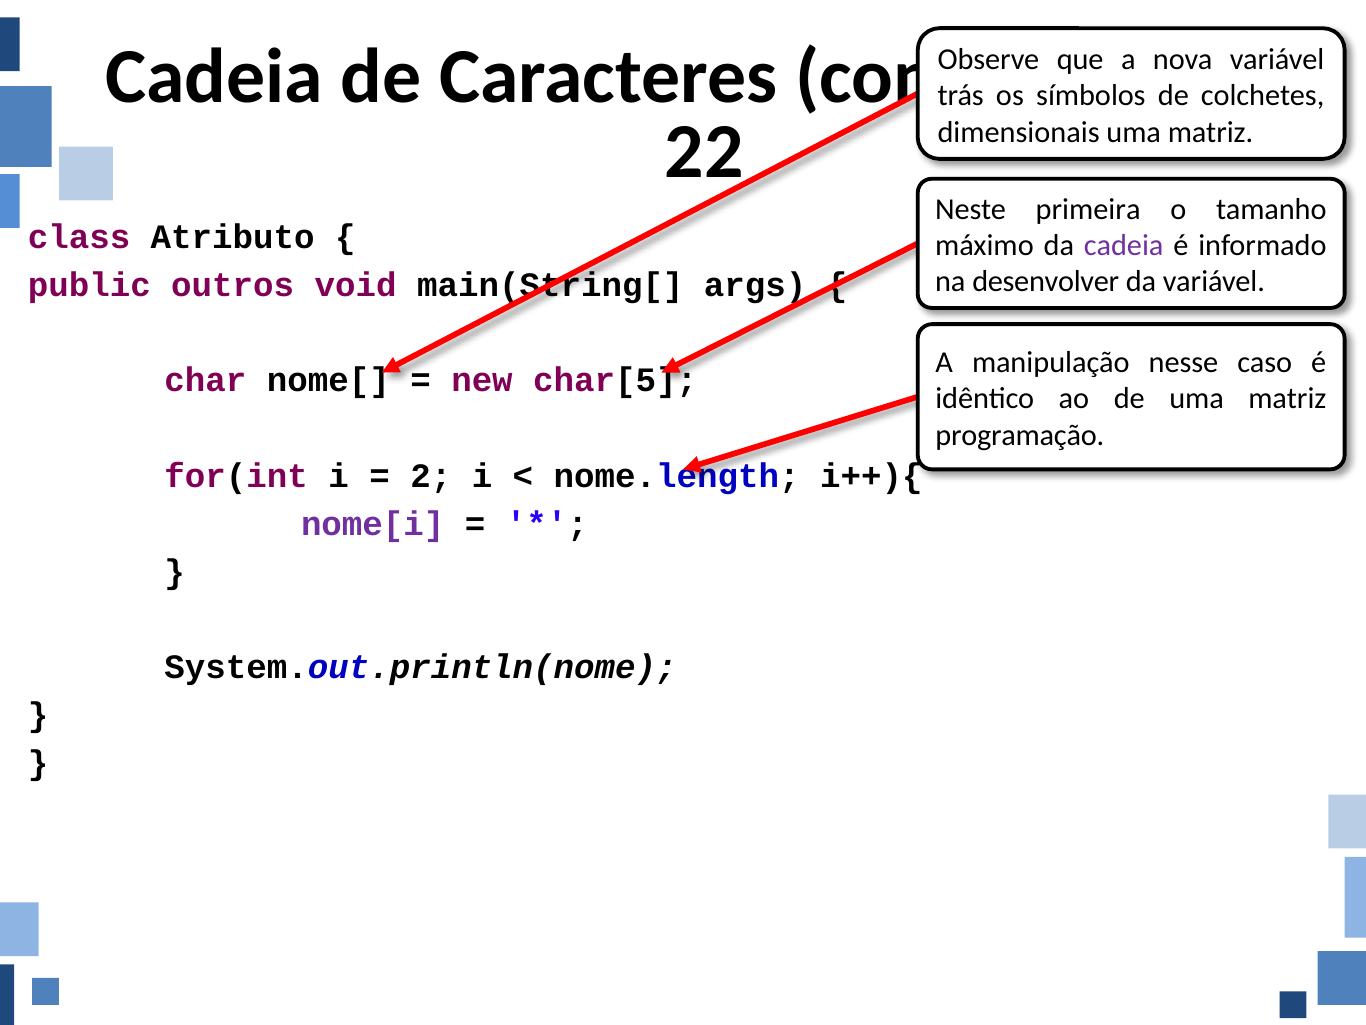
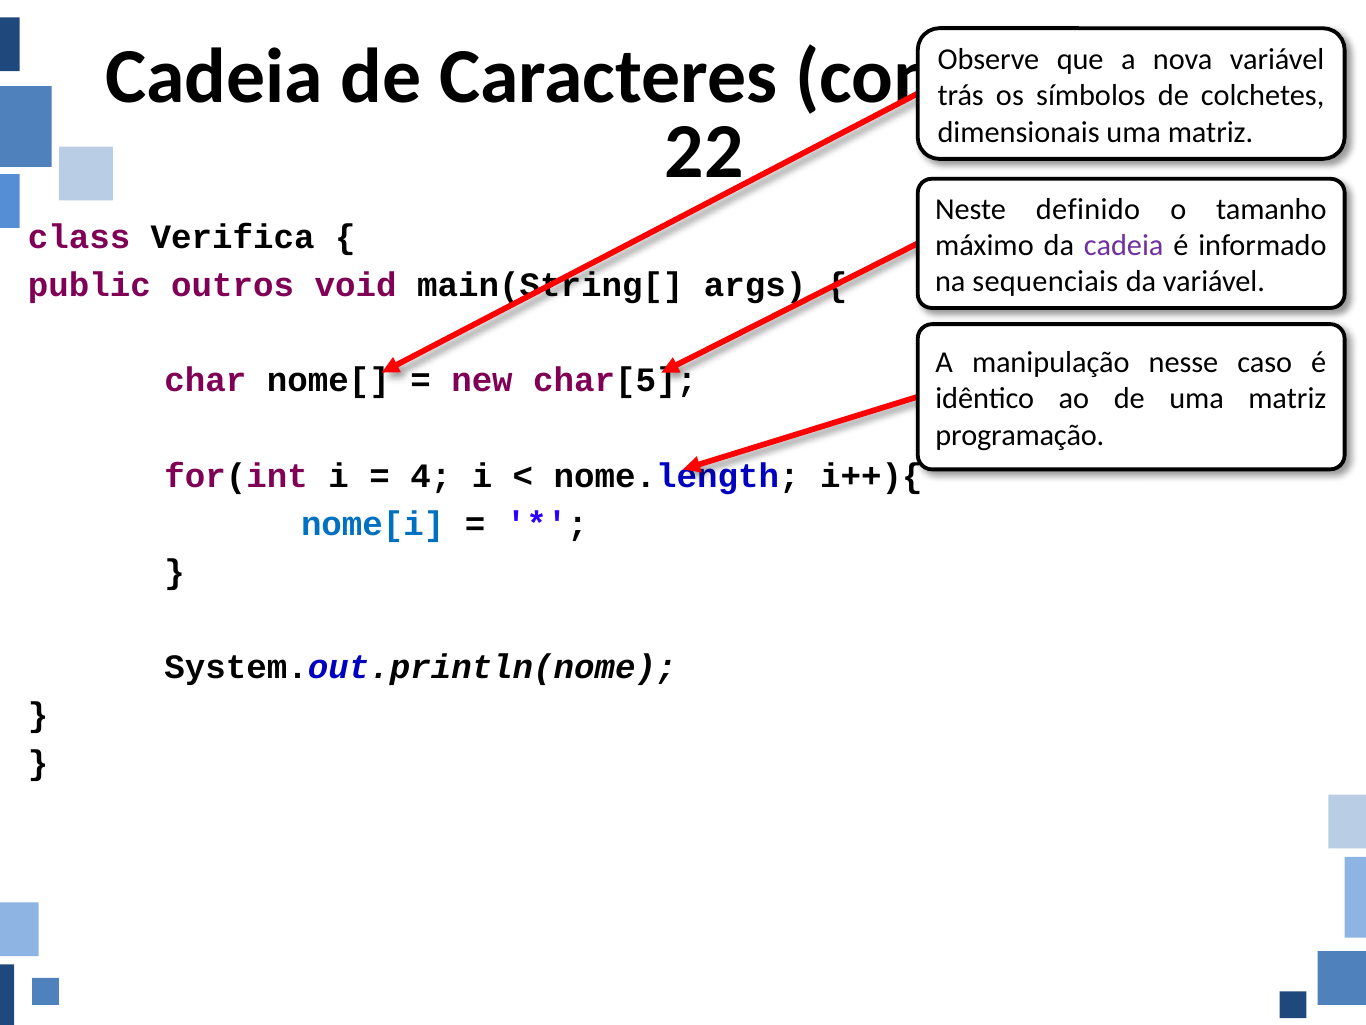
primeira: primeira -> definido (1088, 209)
Atributo: Atributo -> Verifica (233, 237)
desenvolver: desenvolver -> sequenciais (1045, 282)
2: 2 -> 4 (431, 476)
nome[i colour: purple -> blue (373, 524)
